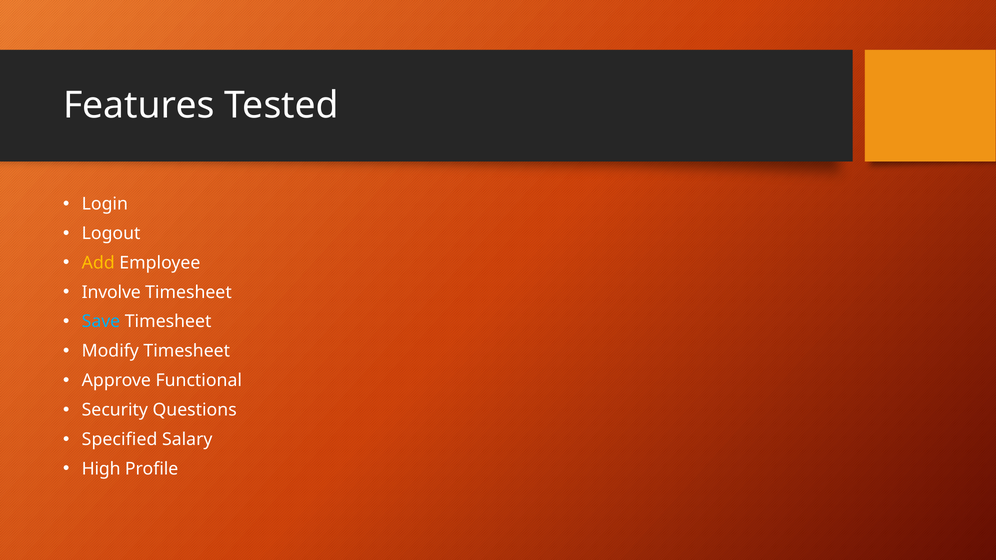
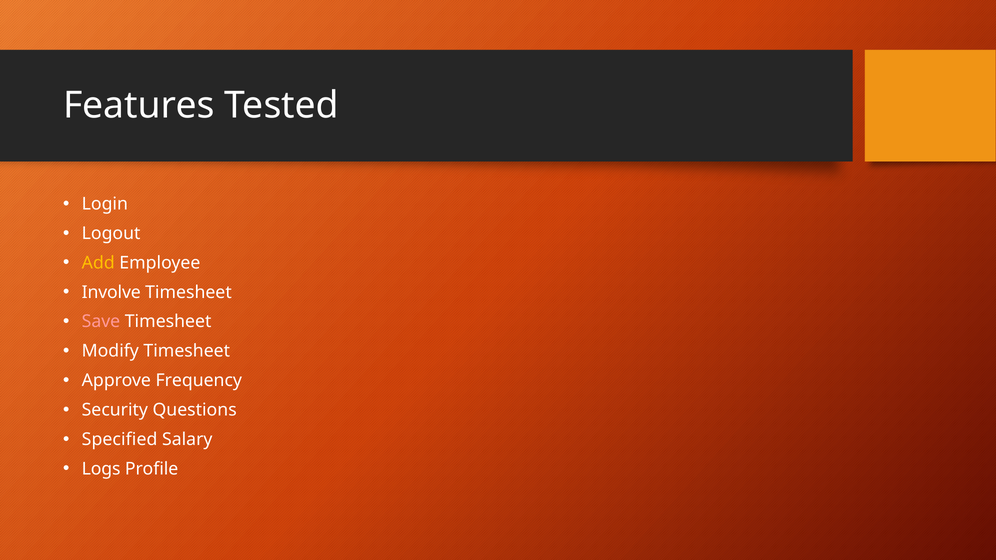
Save colour: light blue -> pink (101, 322)
Functional: Functional -> Frequency (199, 381)
High: High -> Logs (101, 469)
